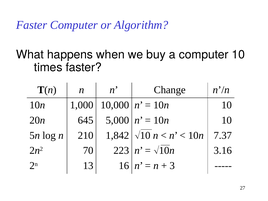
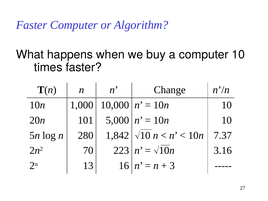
645: 645 -> 101 (86, 120)
210: 210 -> 280 (86, 135)
